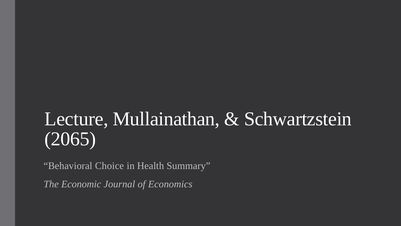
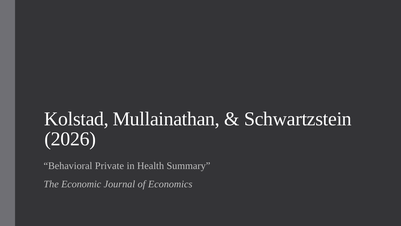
Lecture: Lecture -> Kolstad (76, 119)
2065: 2065 -> 2026 (70, 139)
Choice: Choice -> Private (109, 166)
